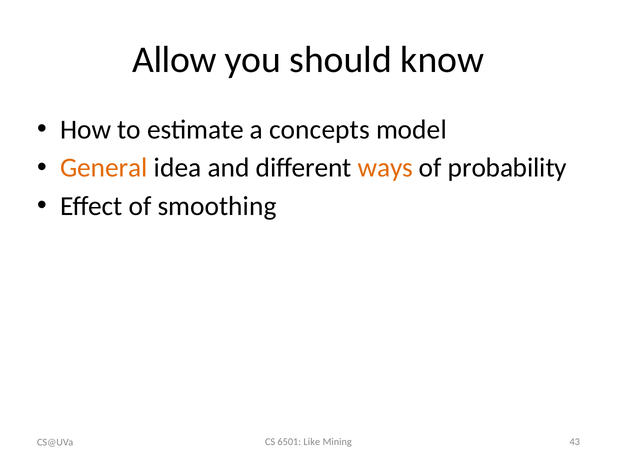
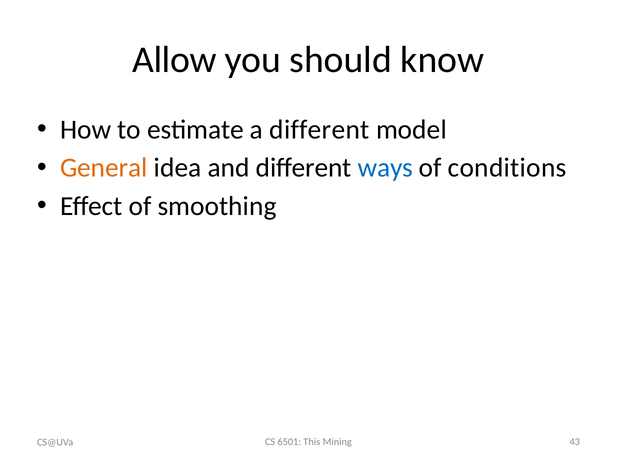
a concepts: concepts -> different (319, 129)
ways colour: orange -> blue (385, 168)
probability: probability -> conditions (507, 168)
Like: Like -> This (312, 442)
